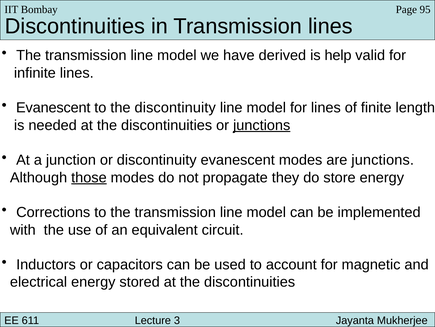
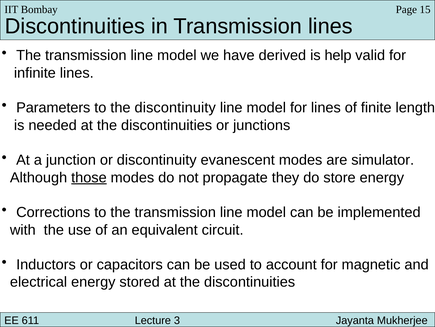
95: 95 -> 15 (425, 9)
Evanescent: Evanescent -> Parameters (53, 108)
junctions underline: present -> none (262, 125)
are junctions: junctions -> simulator (383, 160)
